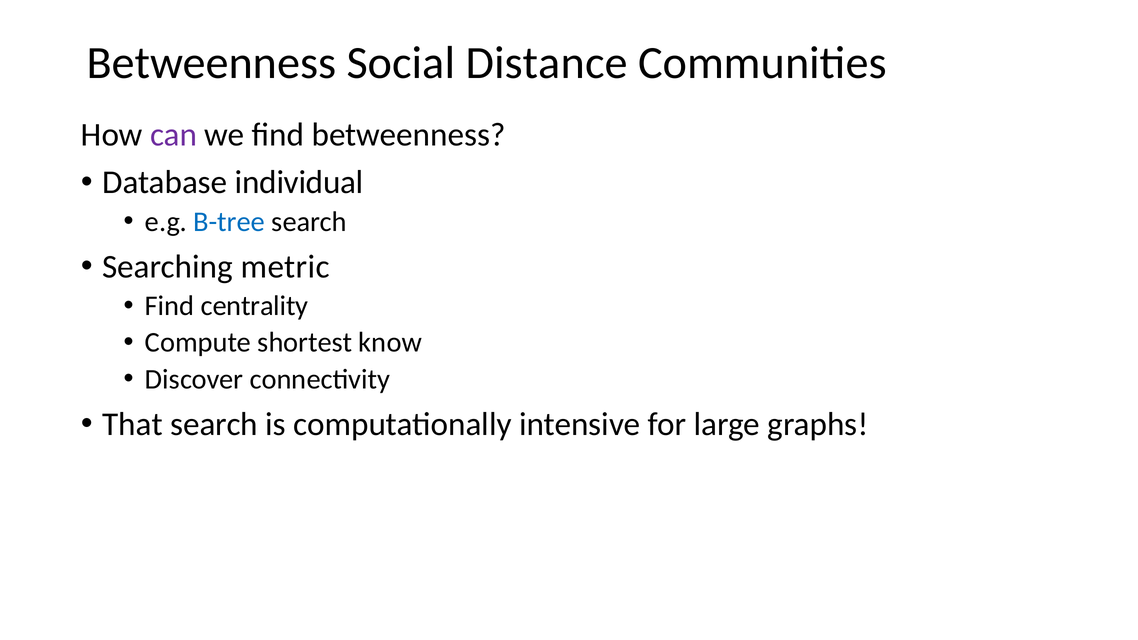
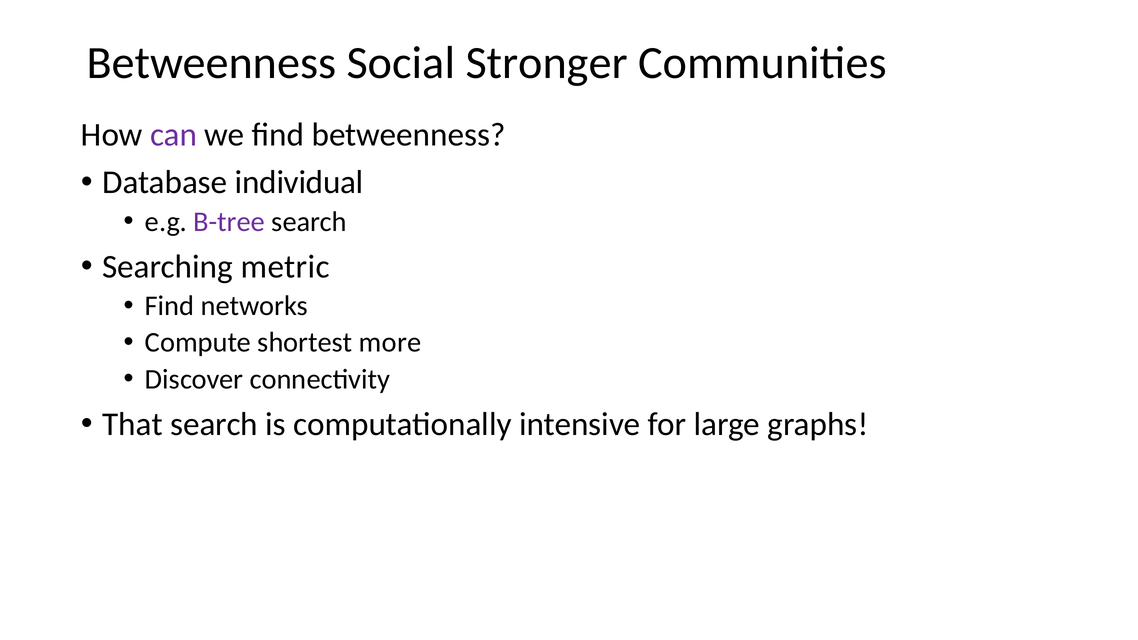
Distance: Distance -> Stronger (547, 63)
B-tree colour: blue -> purple (229, 222)
centrality: centrality -> networks (254, 306)
know: know -> more (390, 343)
